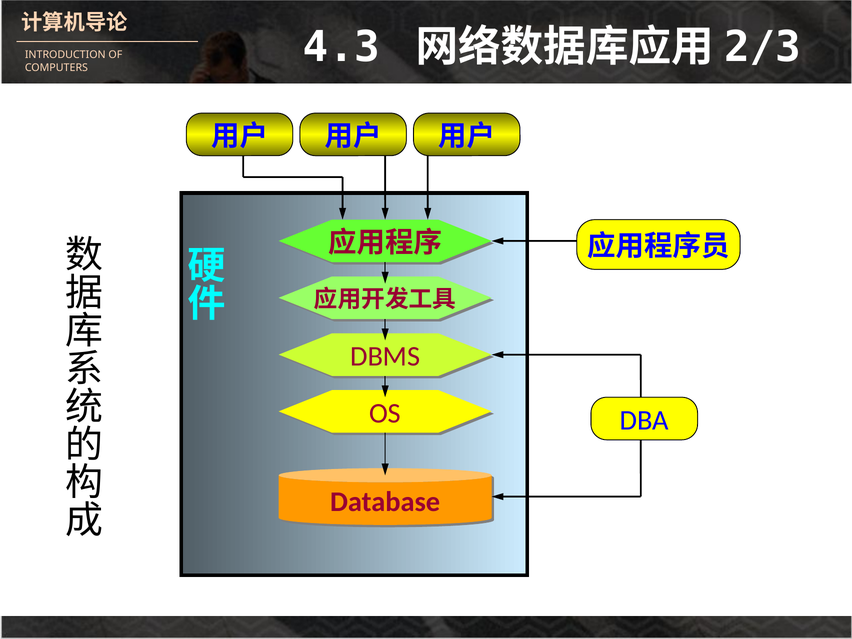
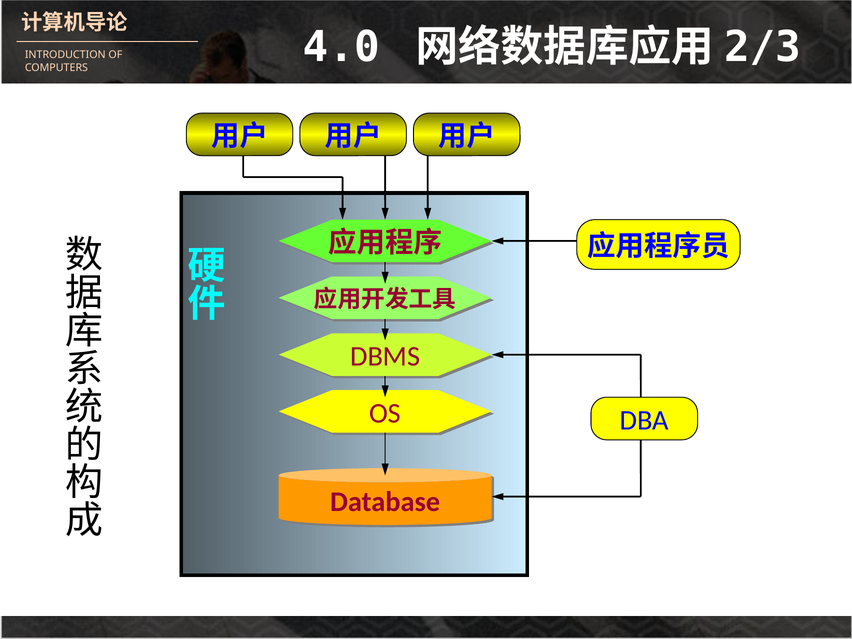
4.3: 4.3 -> 4.0 (341, 47)
